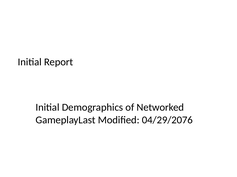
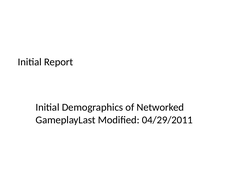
04/29/2076: 04/29/2076 -> 04/29/2011 (167, 120)
